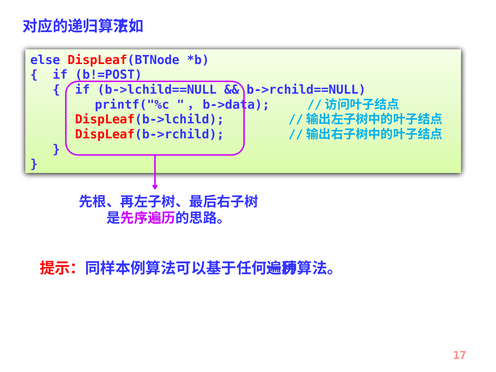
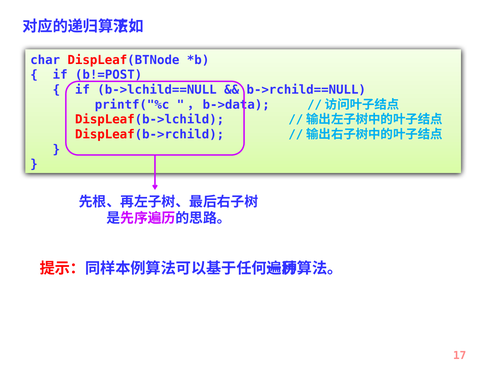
else: else -> char (45, 60)
